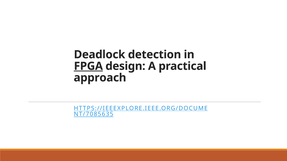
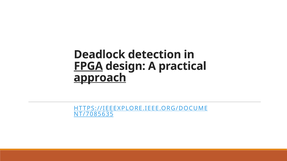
approach underline: none -> present (100, 78)
